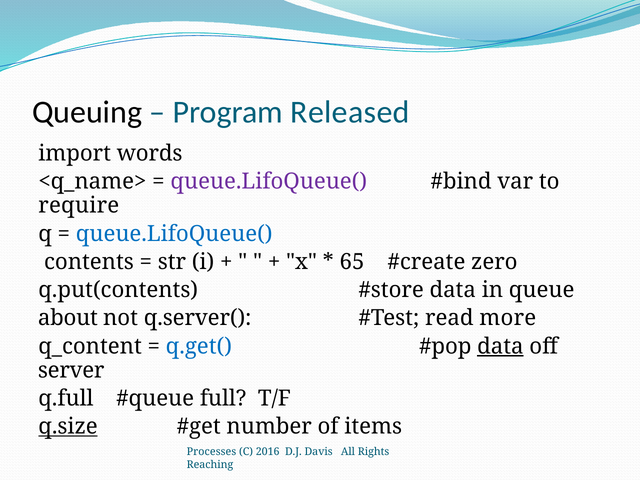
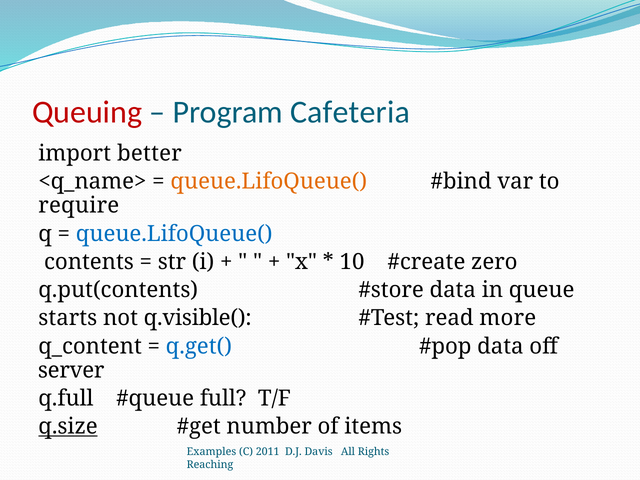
Queuing colour: black -> red (87, 112)
Released: Released -> Cafeteria (350, 112)
words: words -> better (149, 153)
queue.LifoQueue( colour: purple -> orange (269, 182)
65: 65 -> 10 (352, 262)
about: about -> starts (68, 318)
q.server(: q.server( -> q.visible( (198, 318)
data underline: present -> none (500, 346)
Processes: Processes -> Examples (211, 452)
2016: 2016 -> 2011 (268, 452)
